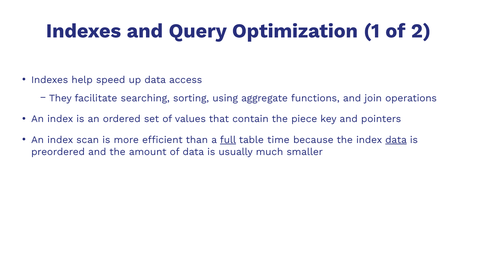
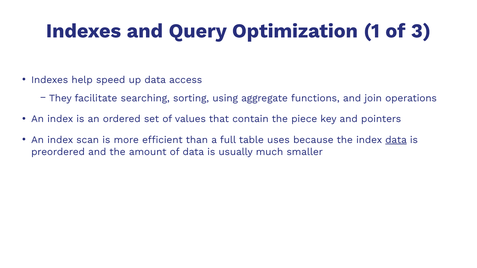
2: 2 -> 3 (421, 31)
full underline: present -> none (228, 140)
time: time -> uses (278, 140)
